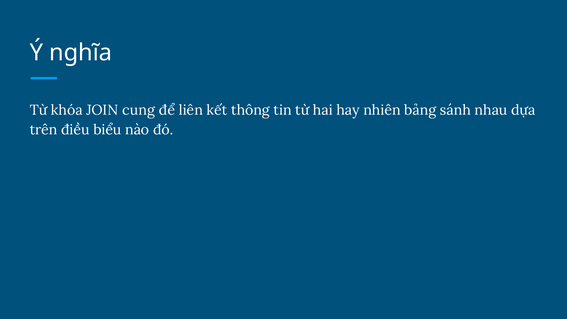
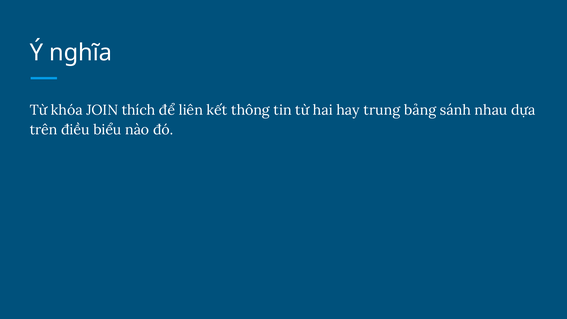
cung: cung -> thích (139, 110)
nhiên: nhiên -> trung (382, 110)
